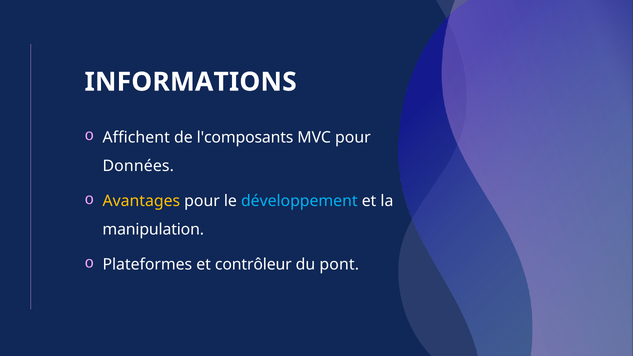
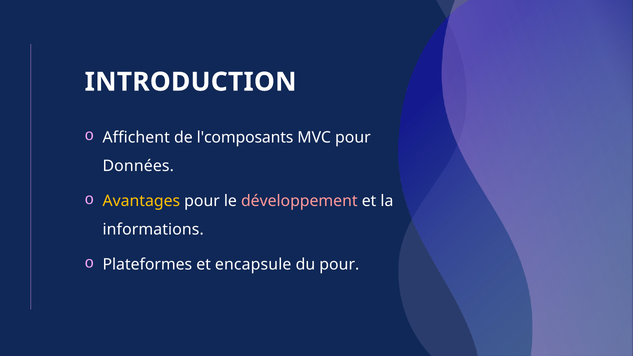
INFORMATIONS: INFORMATIONS -> INTRODUCTION (191, 82)
développement colour: light blue -> pink (299, 201)
manipulation: manipulation -> informations (153, 229)
contrôleur: contrôleur -> encapsule (253, 265)
du pont: pont -> pour (339, 265)
